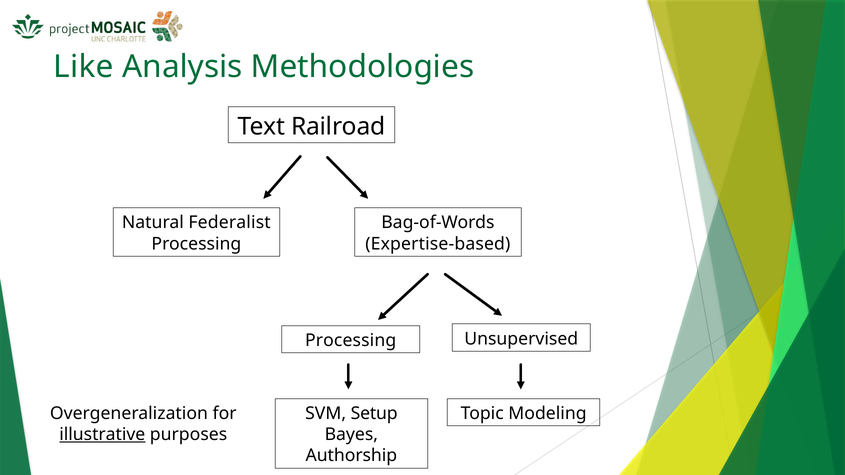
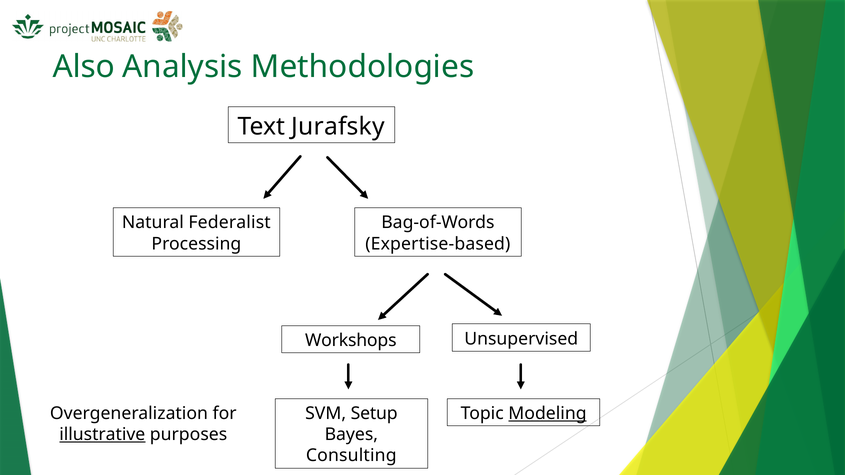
Like: Like -> Also (84, 67)
Railroad: Railroad -> Jurafsky (338, 127)
Processing: Processing -> Workshops (351, 341)
Modeling underline: none -> present (548, 414)
Authorship: Authorship -> Consulting (351, 456)
